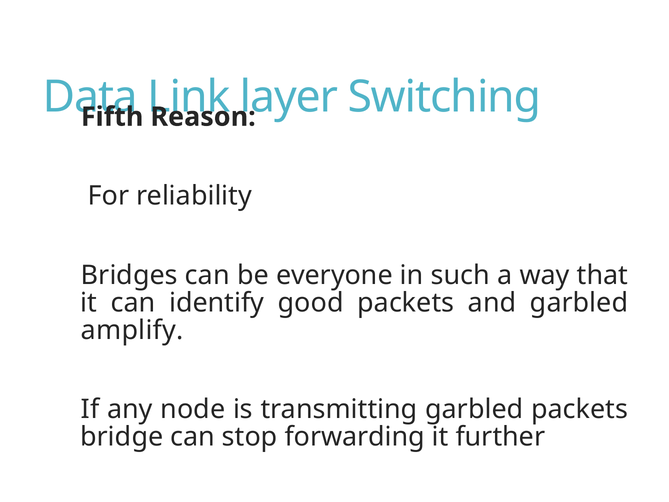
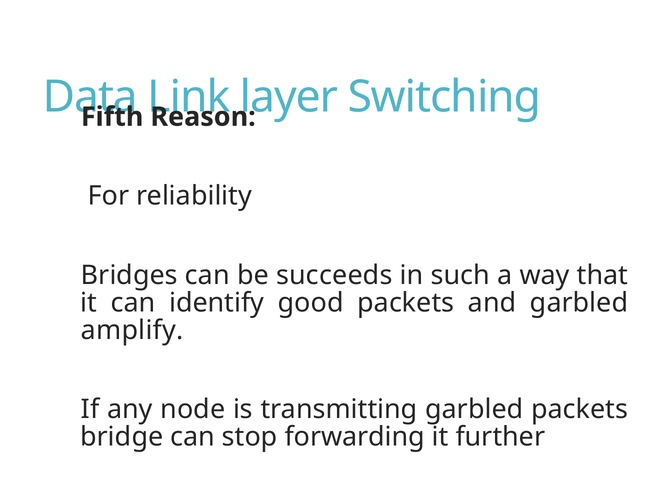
everyone: everyone -> succeeds (334, 275)
